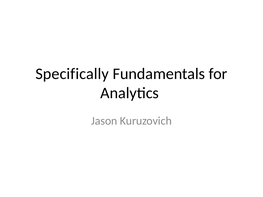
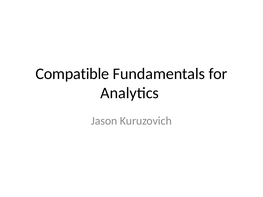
Specifically: Specifically -> Compatible (72, 74)
